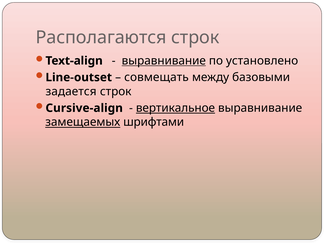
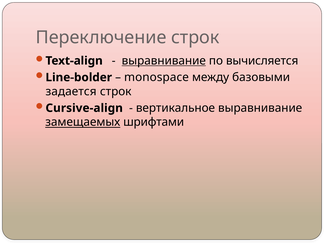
Располагаются: Располагаются -> Переключение (101, 37)
установлено: установлено -> вычисляется (262, 61)
Line-outset: Line-outset -> Line-bolder (79, 77)
совмещать: совмещать -> monospace (156, 77)
вертикальное underline: present -> none (175, 108)
